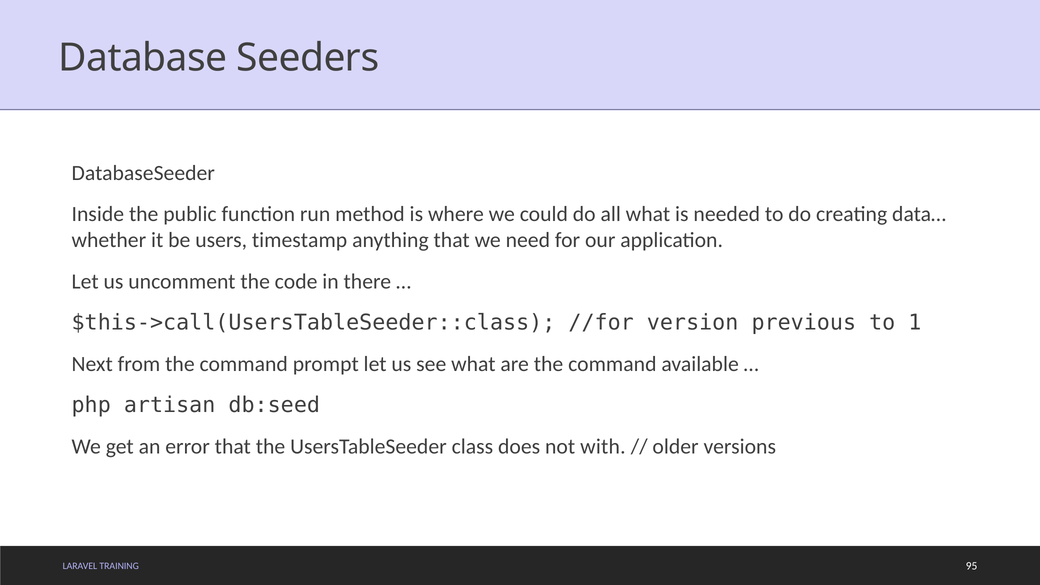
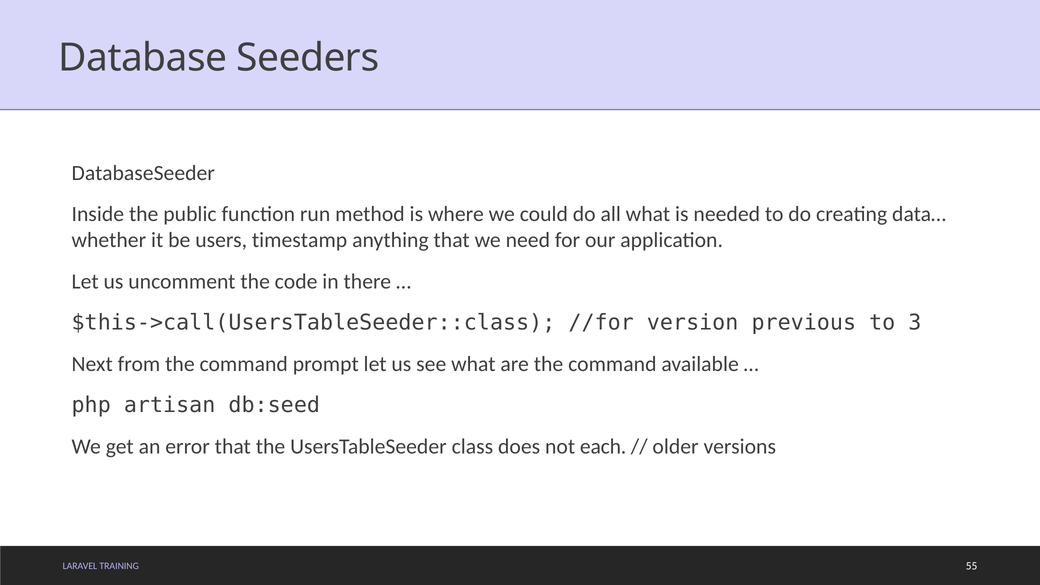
1: 1 -> 3 (915, 323)
with: with -> each (603, 446)
95: 95 -> 55 (972, 566)
